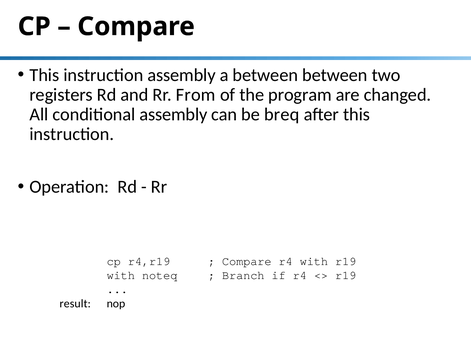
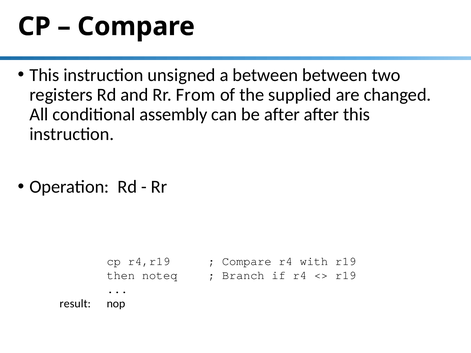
instruction assembly: assembly -> unsigned (182, 75)
program: program -> supplied (300, 95)
be breq: breq -> after (282, 115)
with: with -> then (121, 276)
